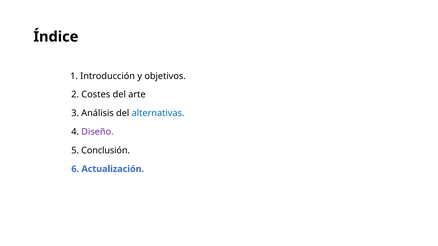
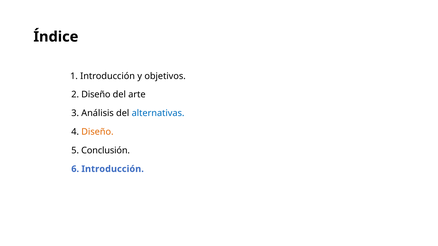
2 Costes: Costes -> Diseño (96, 95)
Diseño colour: purple -> orange (97, 132)
6 Actualización: Actualización -> Introducción (113, 169)
